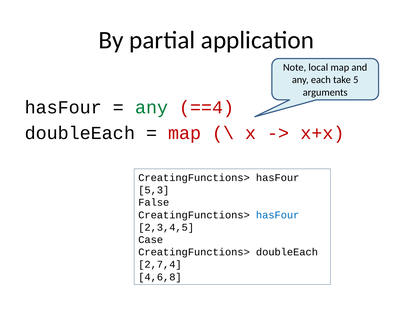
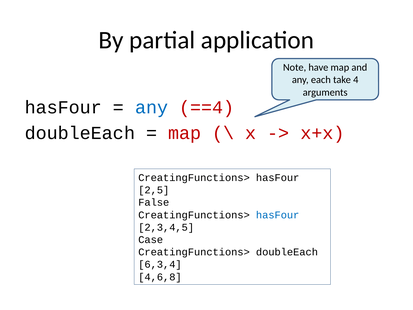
local: local -> have (318, 67)
5: 5 -> 4 (356, 80)
any colour: green -> blue (152, 107)
5,3: 5,3 -> 2,5 (154, 190)
2,7,4: 2,7,4 -> 6,3,4 (160, 264)
